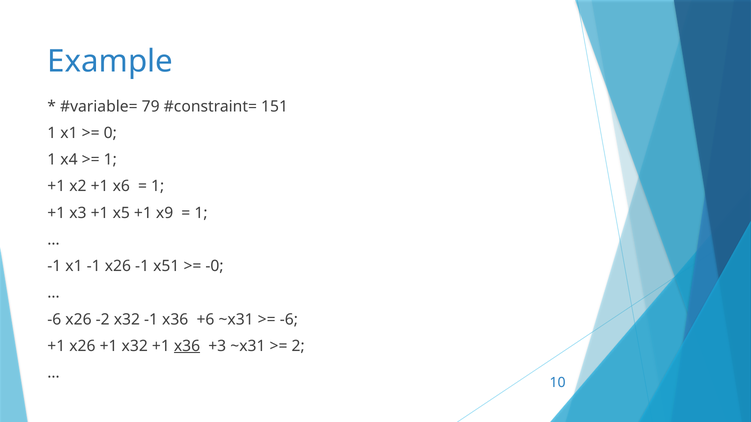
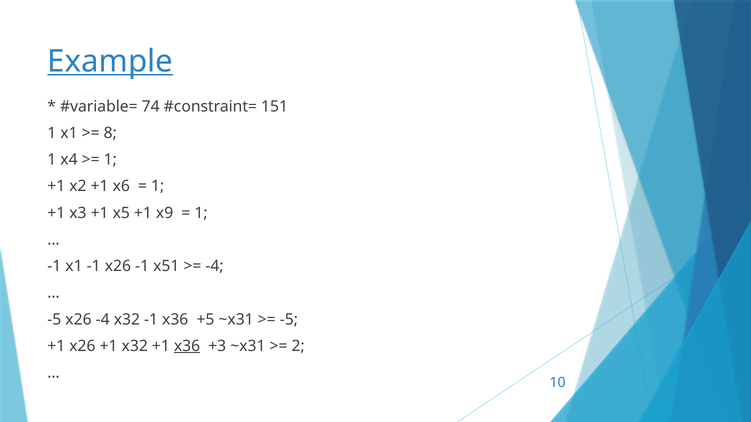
Example underline: none -> present (110, 61)
79: 79 -> 74 (151, 107)
0: 0 -> 8 (110, 133)
-0: -0 -> -4 (215, 266)
-6: -6 -> -5 (54, 320)
x26 -2: -2 -> -4 (103, 320)
+6: +6 -> +5 (205, 320)
-6: -6 -> -5 (289, 320)
